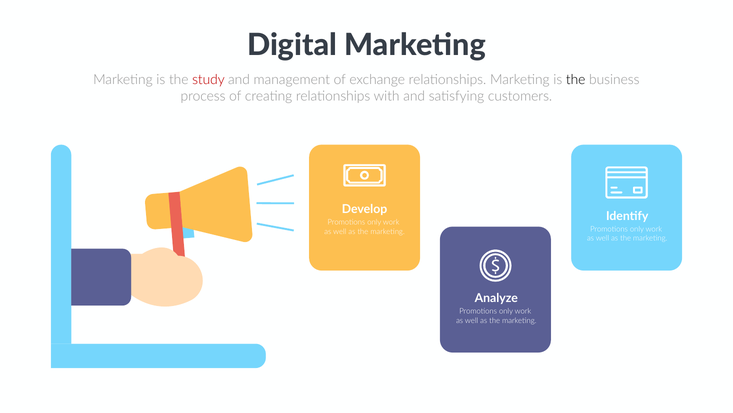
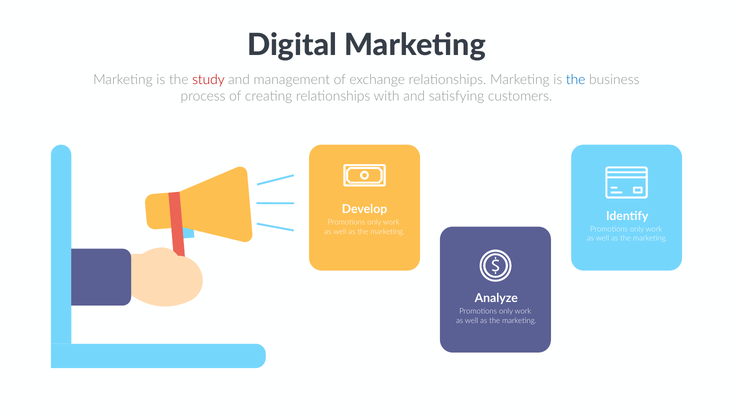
the colour: black -> blue (576, 80)
